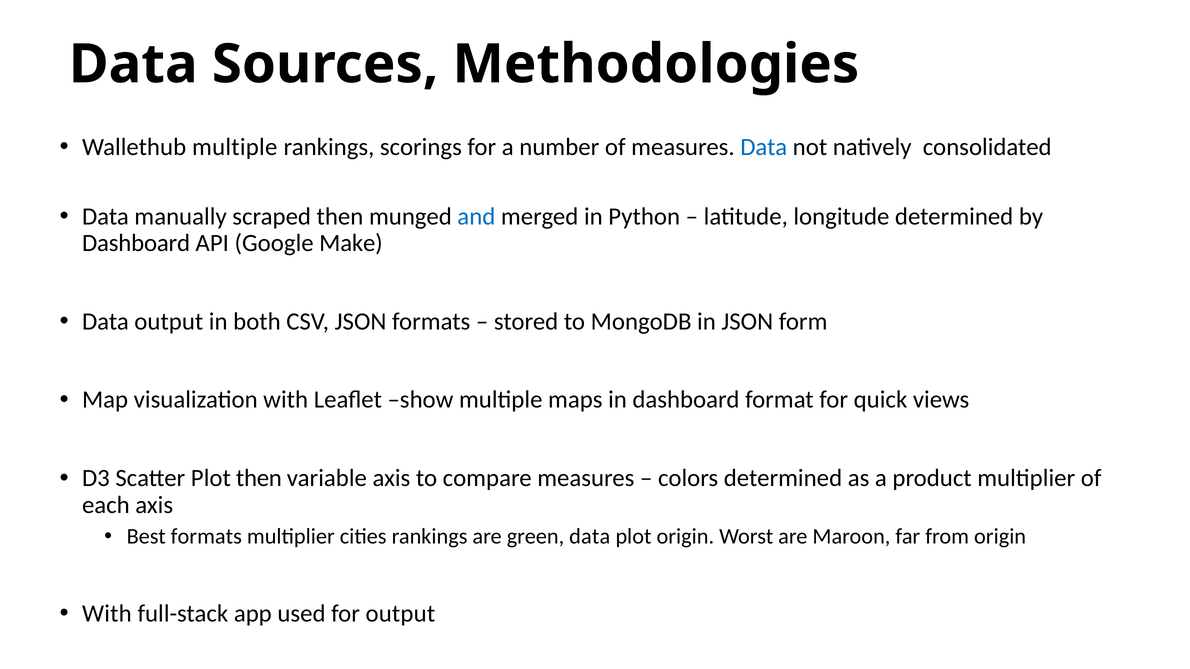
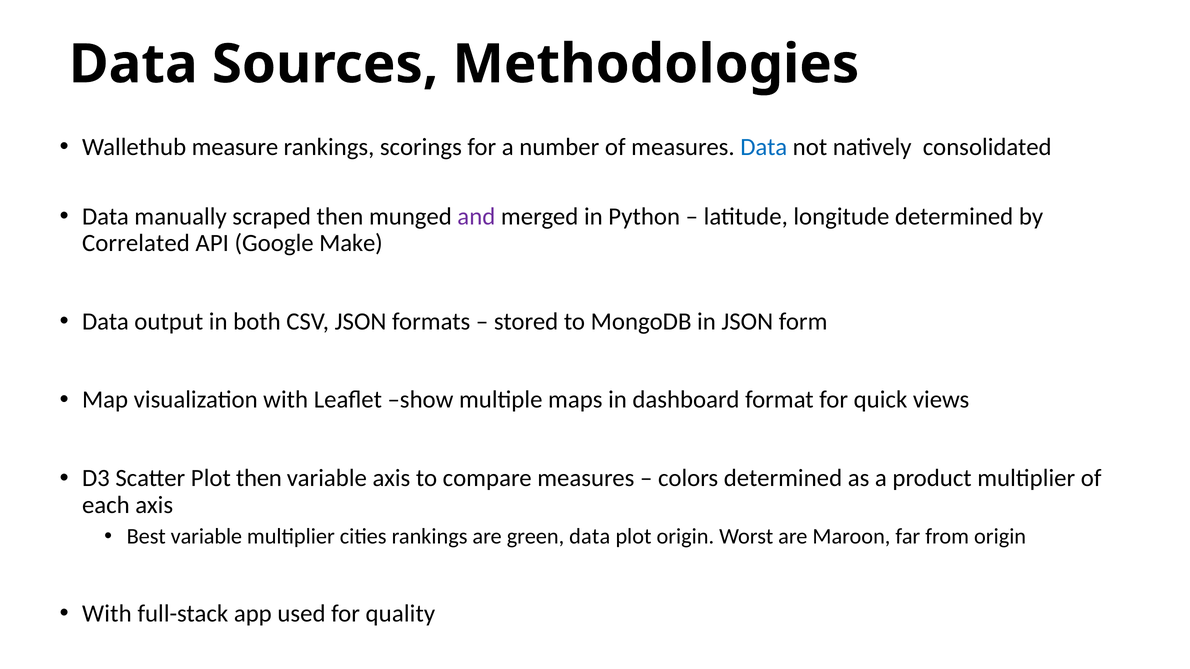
Wallethub multiple: multiple -> measure (235, 147)
and colour: blue -> purple (476, 217)
Dashboard: Dashboard -> Correlated (136, 243)
Best formats: formats -> variable (206, 537)
for output: output -> quality (400, 614)
